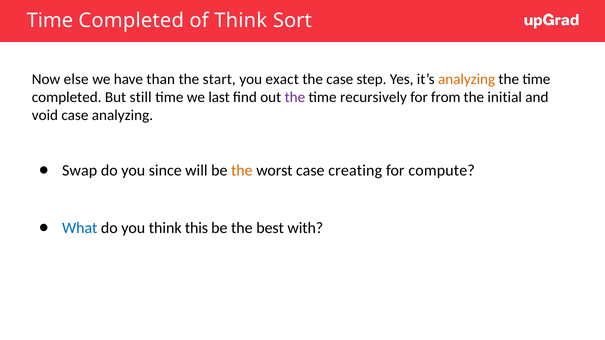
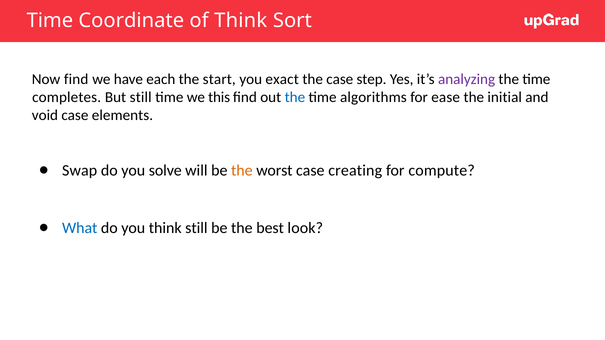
Completed: Completed -> Coordinate (131, 20)
Now else: else -> find (76, 79)
than: than -> each (161, 79)
analyzing colour: orange -> purple (467, 79)
completed: completed -> completes (67, 97)
last: last -> this (219, 97)
the colour: purple -> blue (295, 97)
recursively: recursively -> algorithms (373, 97)
from: from -> ease (446, 97)
case analyzing: analyzing -> elements (122, 116)
since: since -> solve (165, 171)
think this: this -> still (196, 228)
with: with -> look (305, 228)
